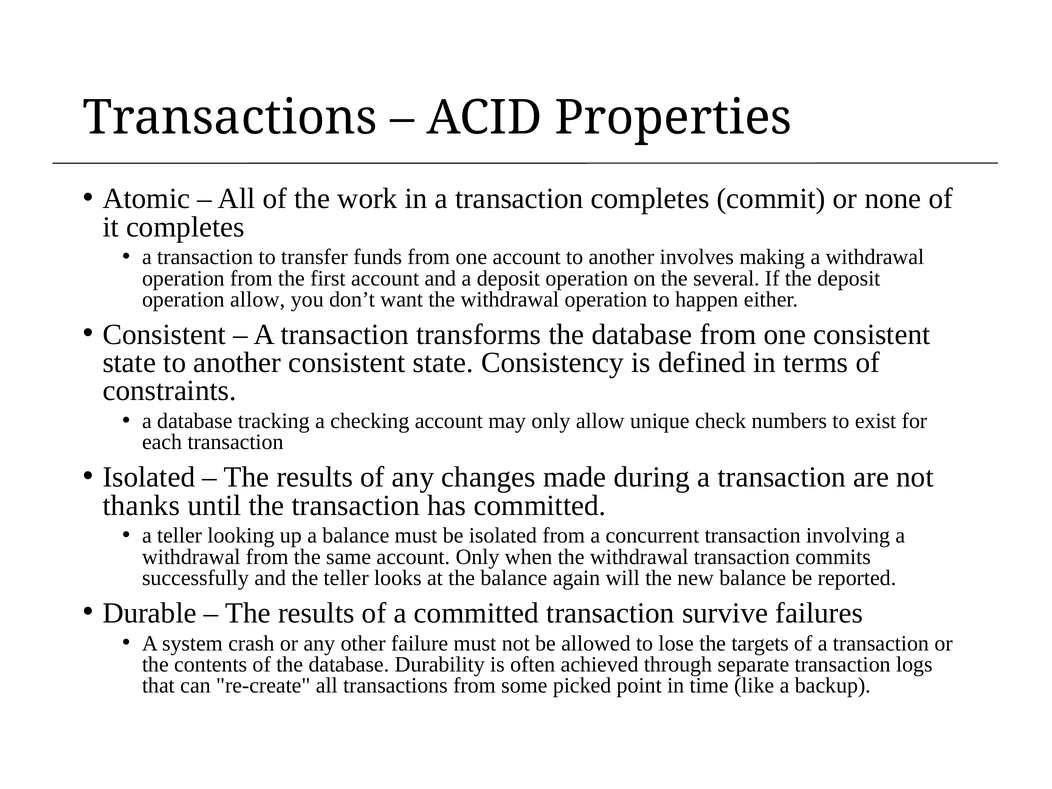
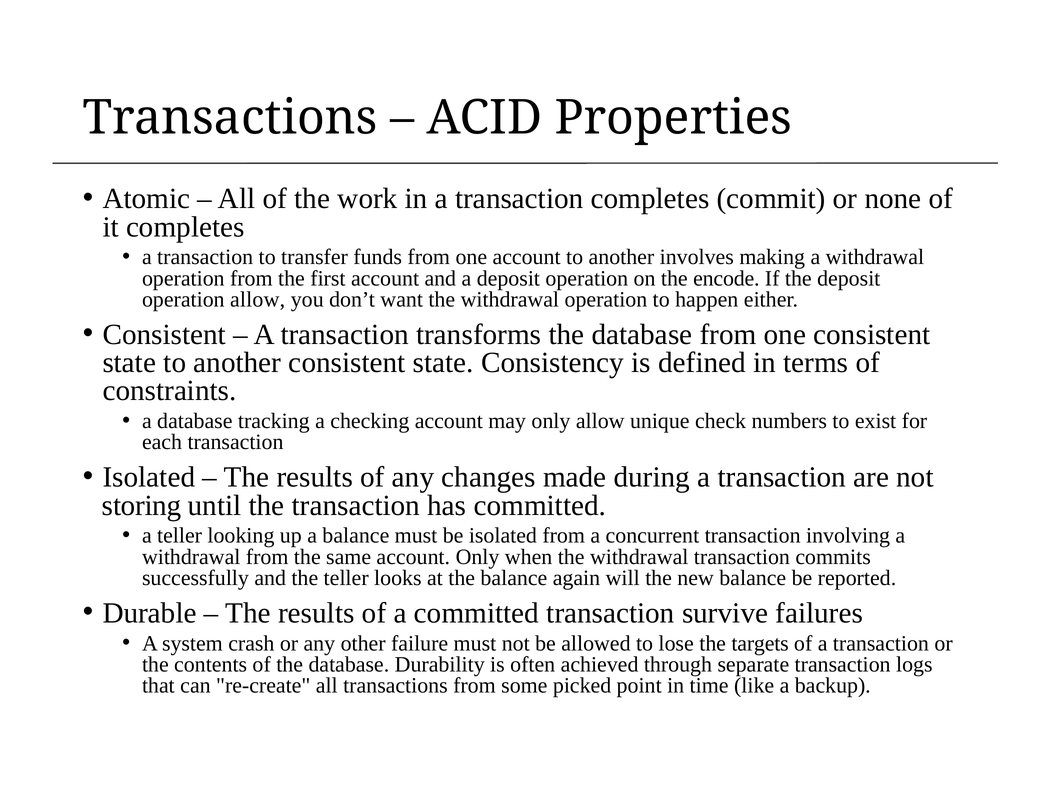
several: several -> encode (726, 278)
thanks: thanks -> storing (142, 505)
